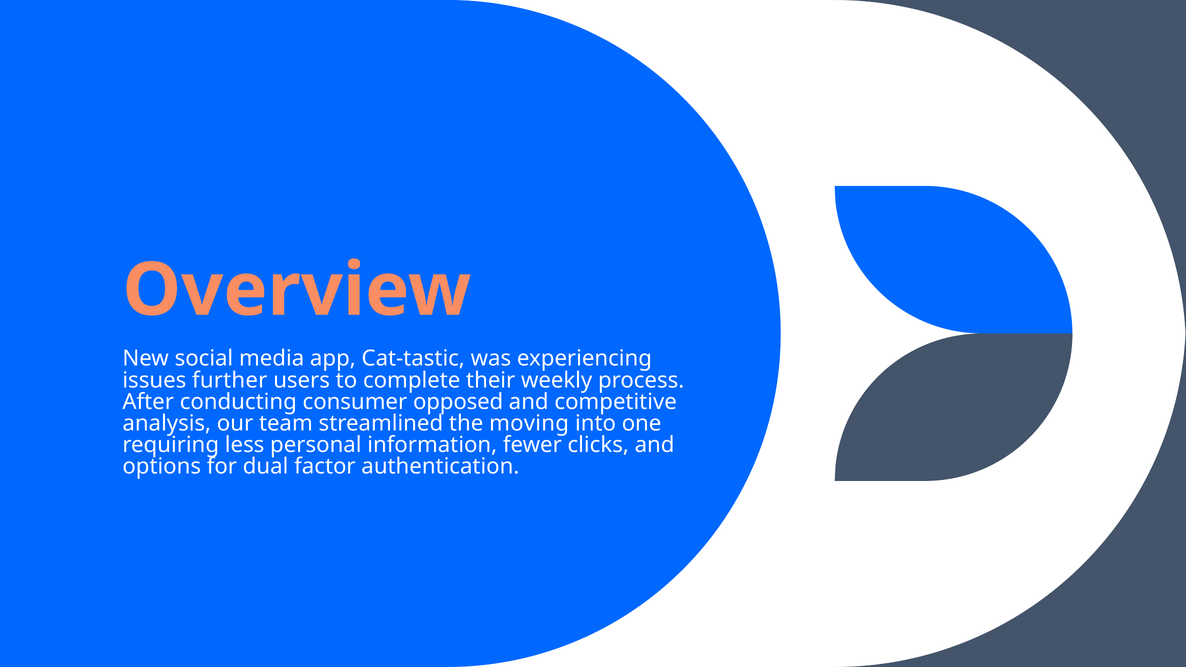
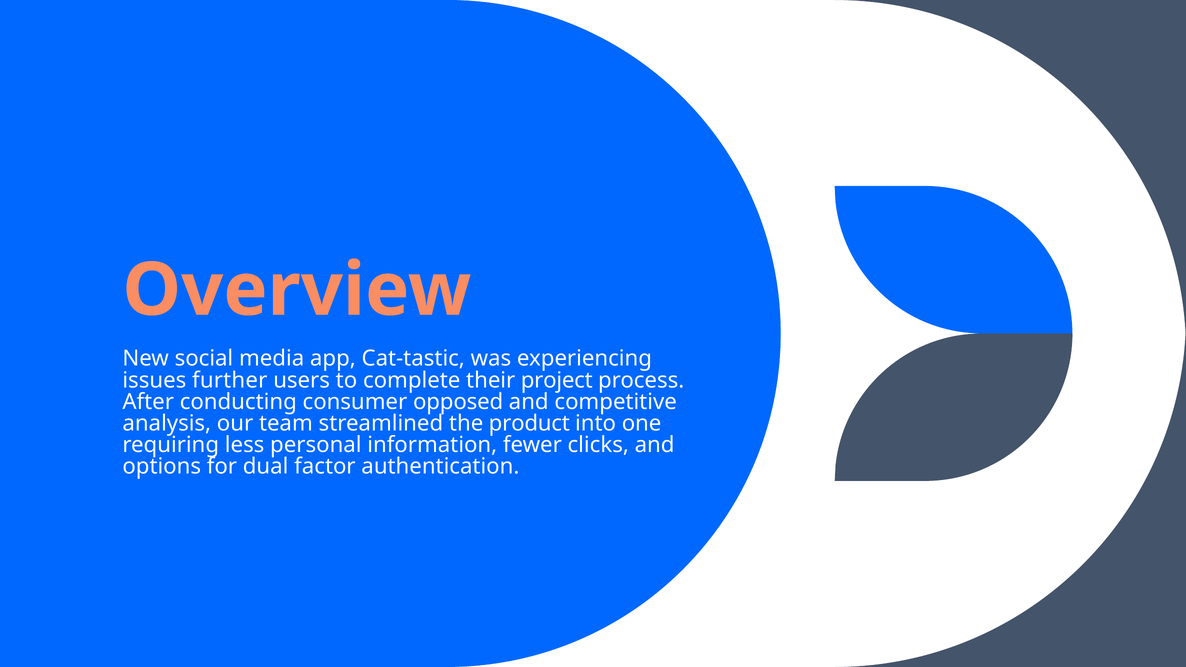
weekly: weekly -> project (557, 380)
moving: moving -> product (529, 424)
